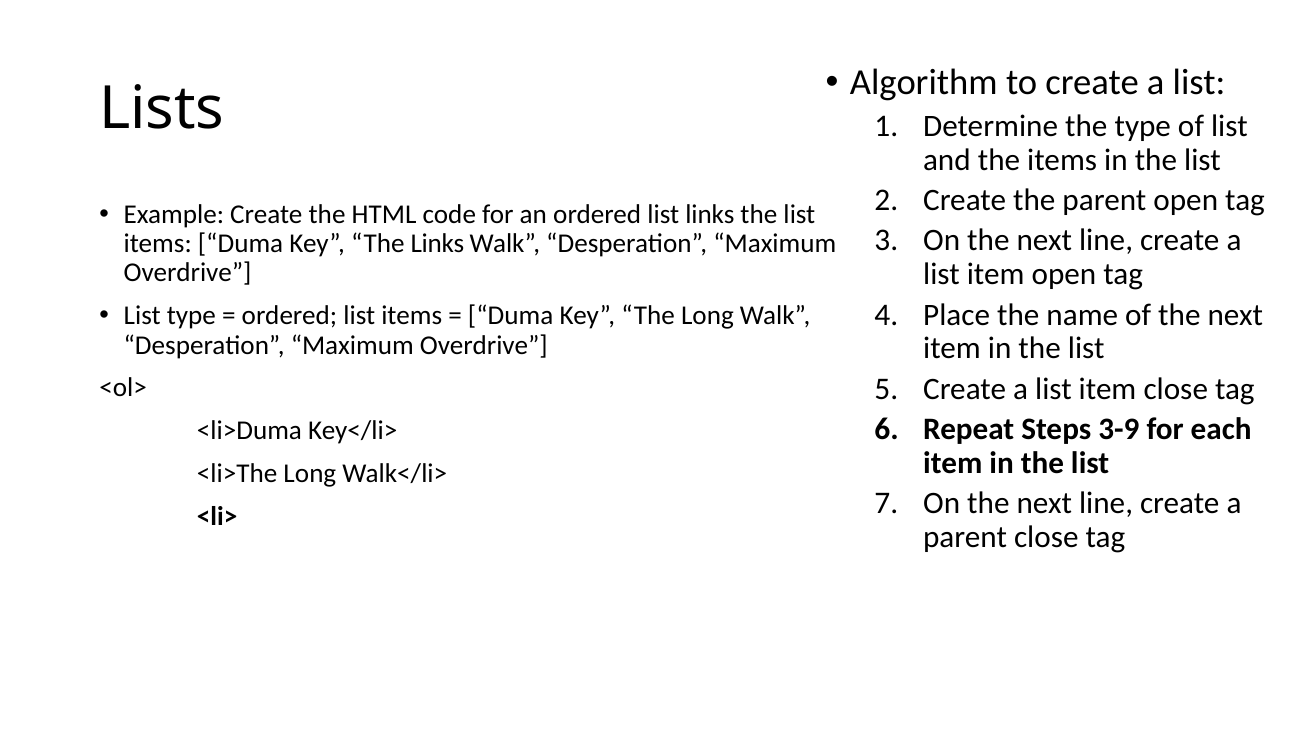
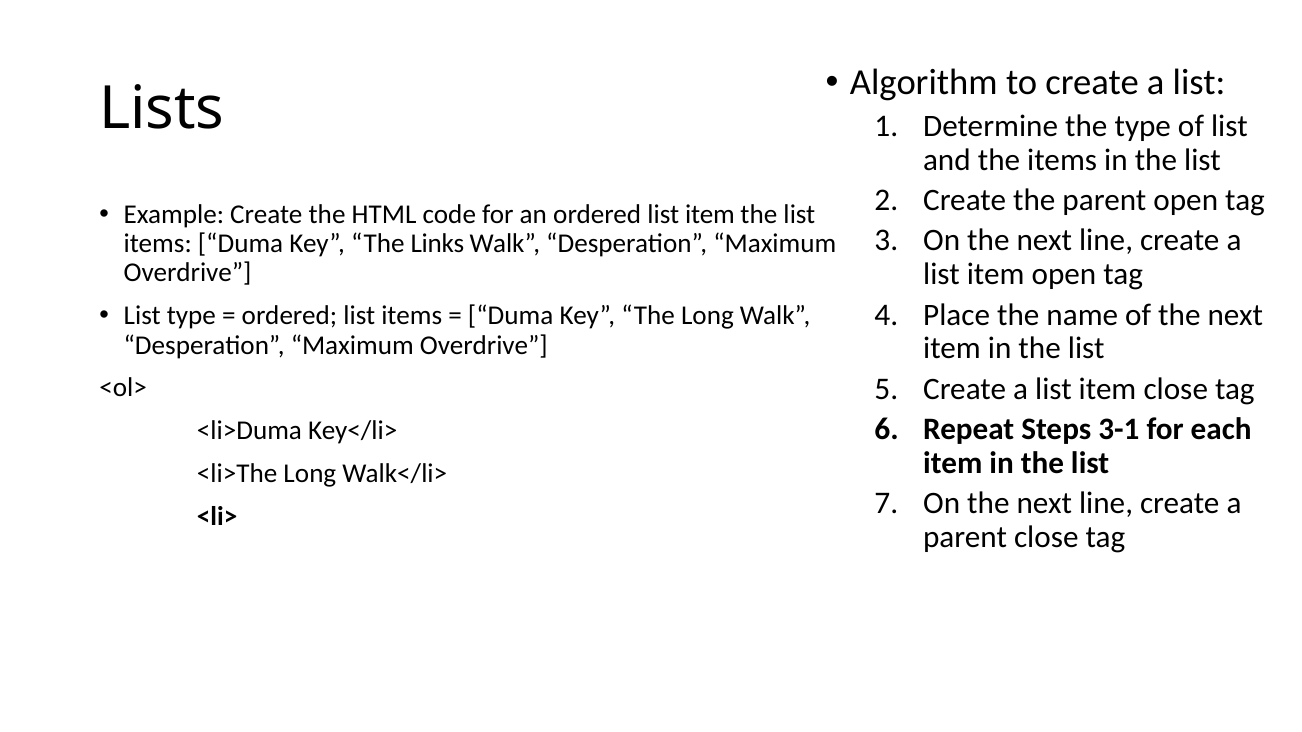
ordered list links: links -> item (710, 214)
3-9: 3-9 -> 3-1 (1119, 430)
